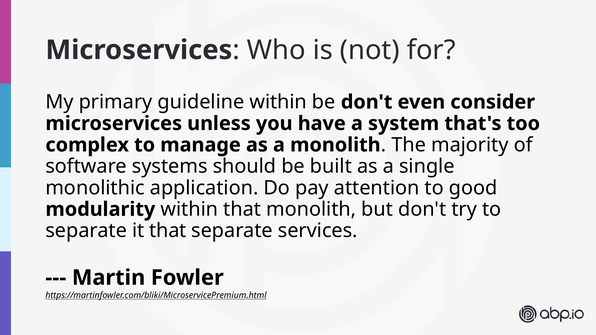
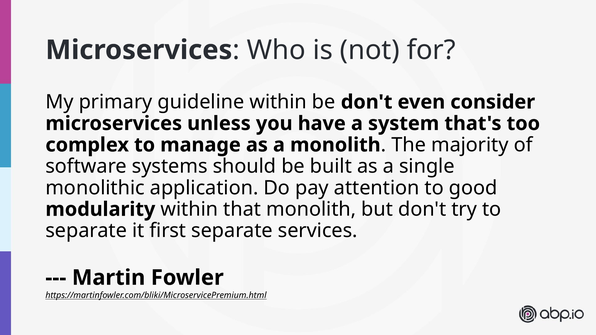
it that: that -> first (168, 231)
